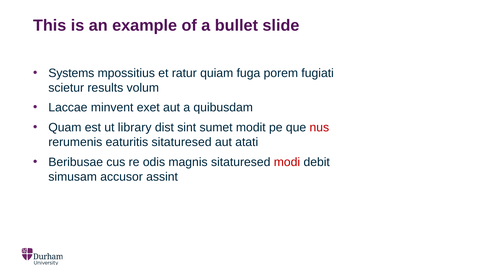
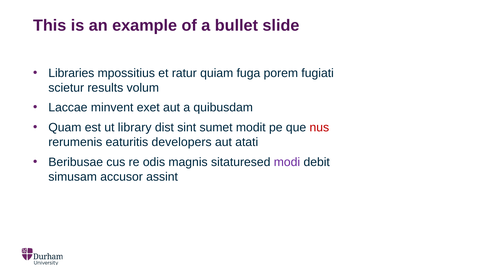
Systems: Systems -> Libraries (71, 73)
eaturitis sitaturesed: sitaturesed -> developers (182, 142)
modi colour: red -> purple (287, 162)
